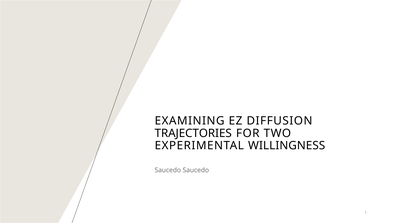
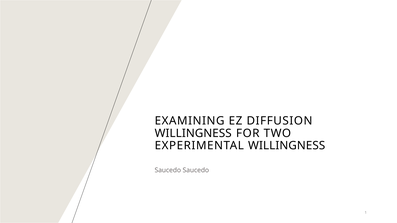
TRAJECTORIES: TRAJECTORIES -> WILLINGNESS (193, 133)
